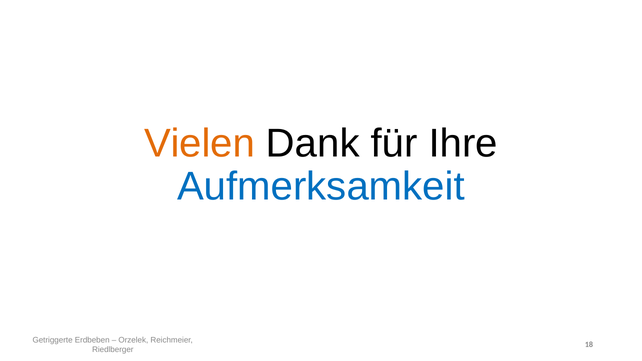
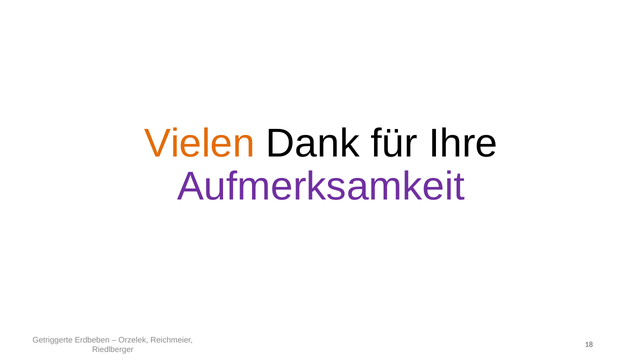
Aufmerksamkeit colour: blue -> purple (321, 187)
